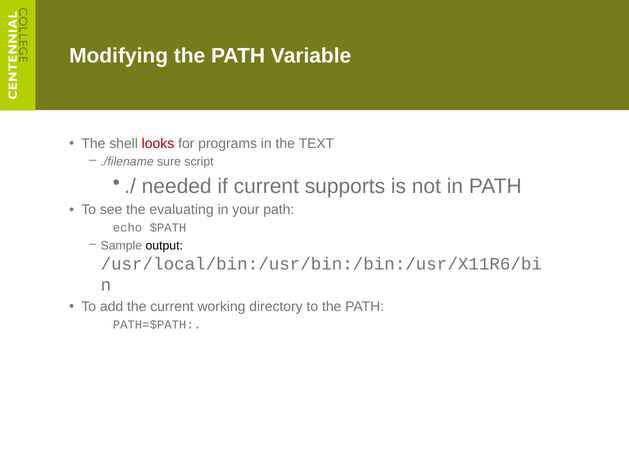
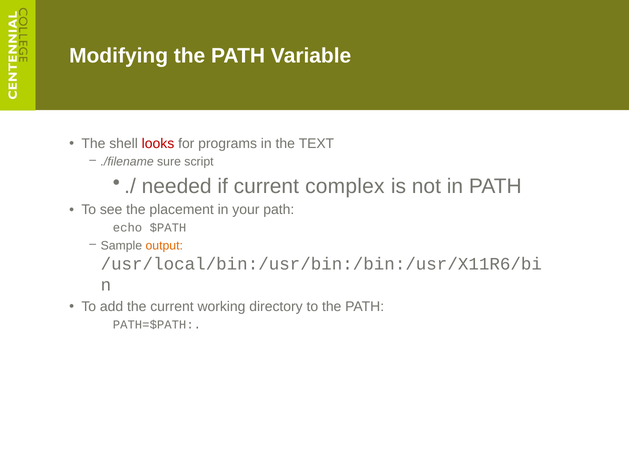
supports: supports -> complex (345, 186)
evaluating: evaluating -> placement (182, 210)
output colour: black -> orange (164, 246)
